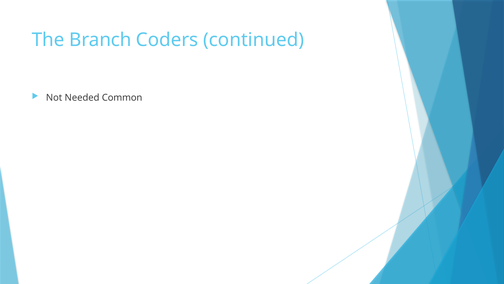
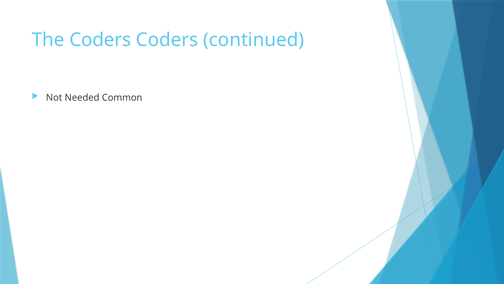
The Branch: Branch -> Coders (100, 40)
